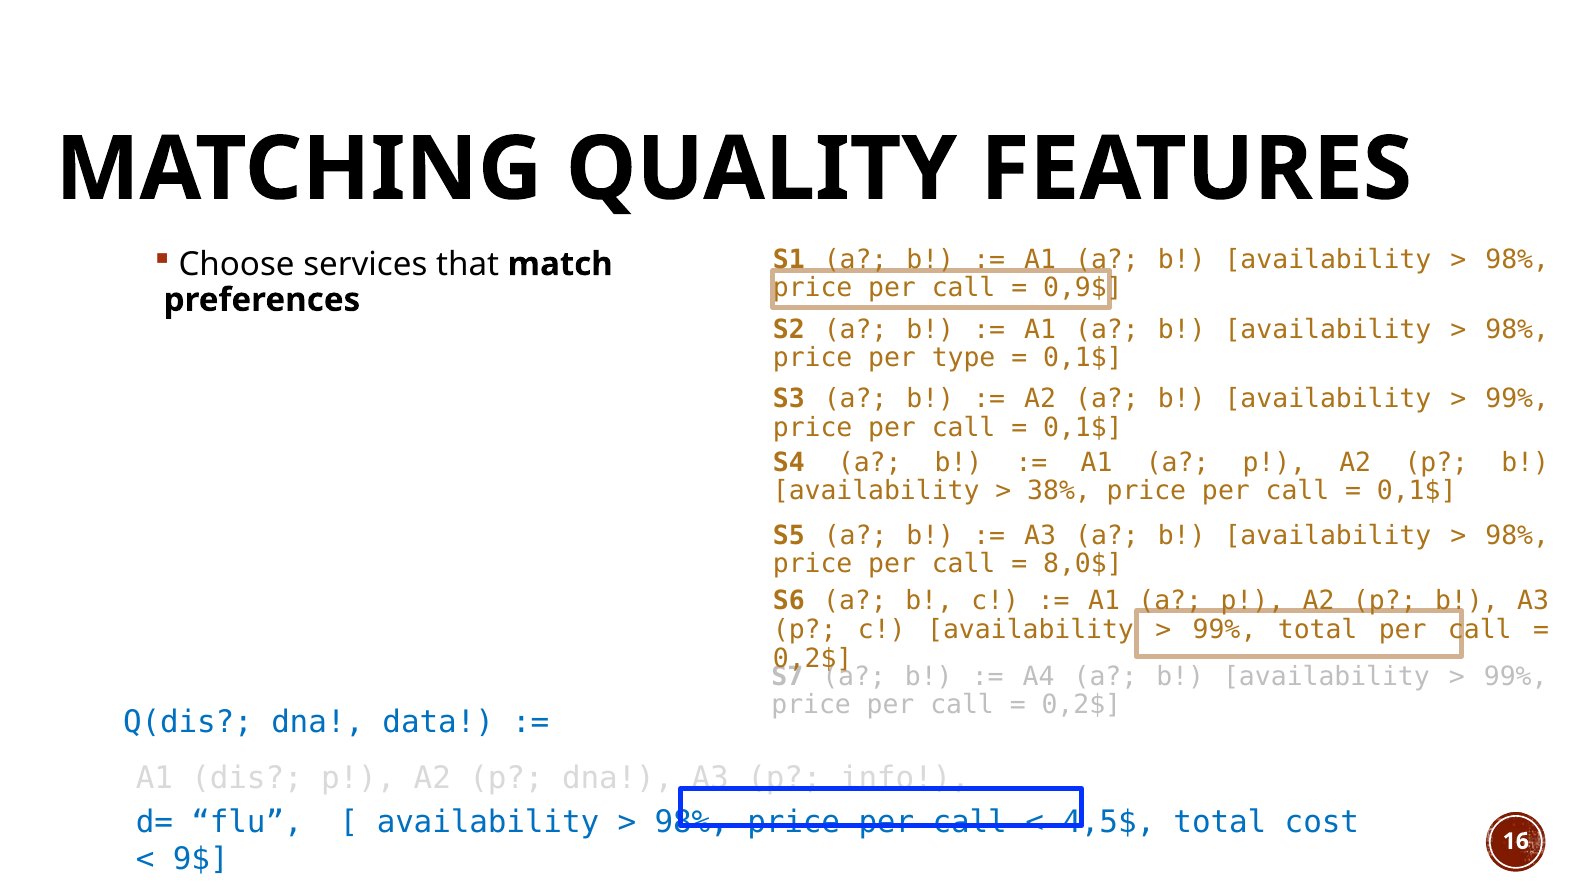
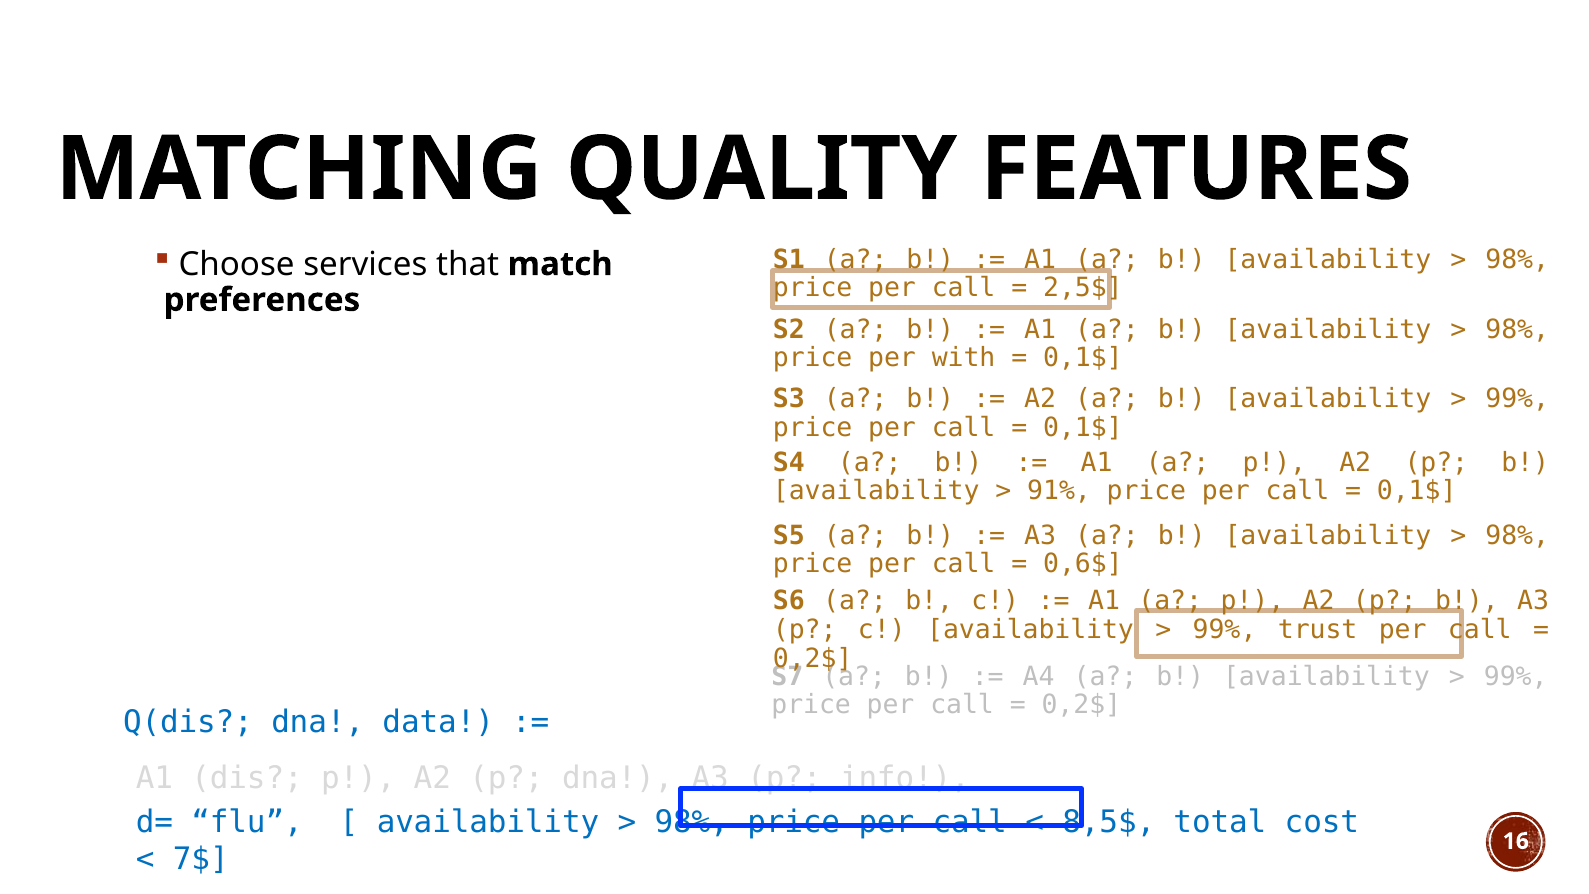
0,9$: 0,9$ -> 2,5$ (1083, 288)
type: type -> with (964, 358)
38%: 38% -> 91% (1059, 491)
8,0$: 8,0$ -> 0,6$ (1083, 564)
99% total: total -> trust (1318, 630)
4,5$: 4,5$ -> 8,5$ (1109, 822)
9$: 9$ -> 7$ (201, 859)
